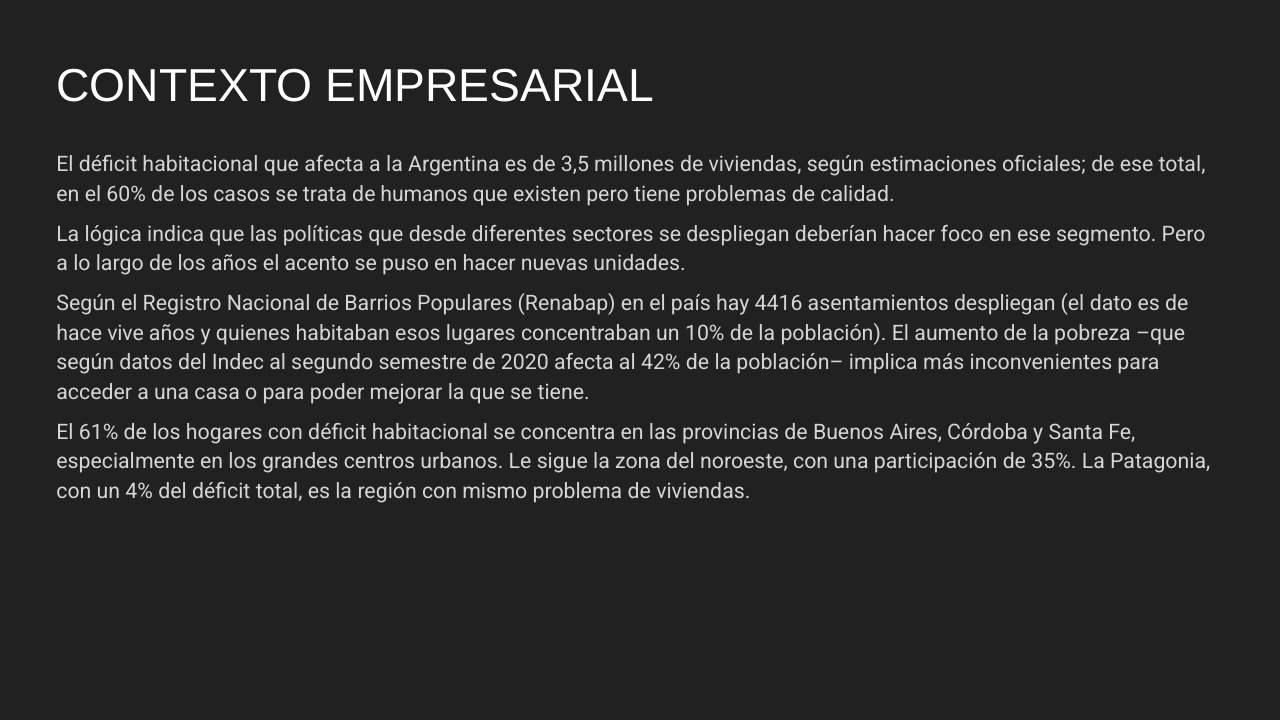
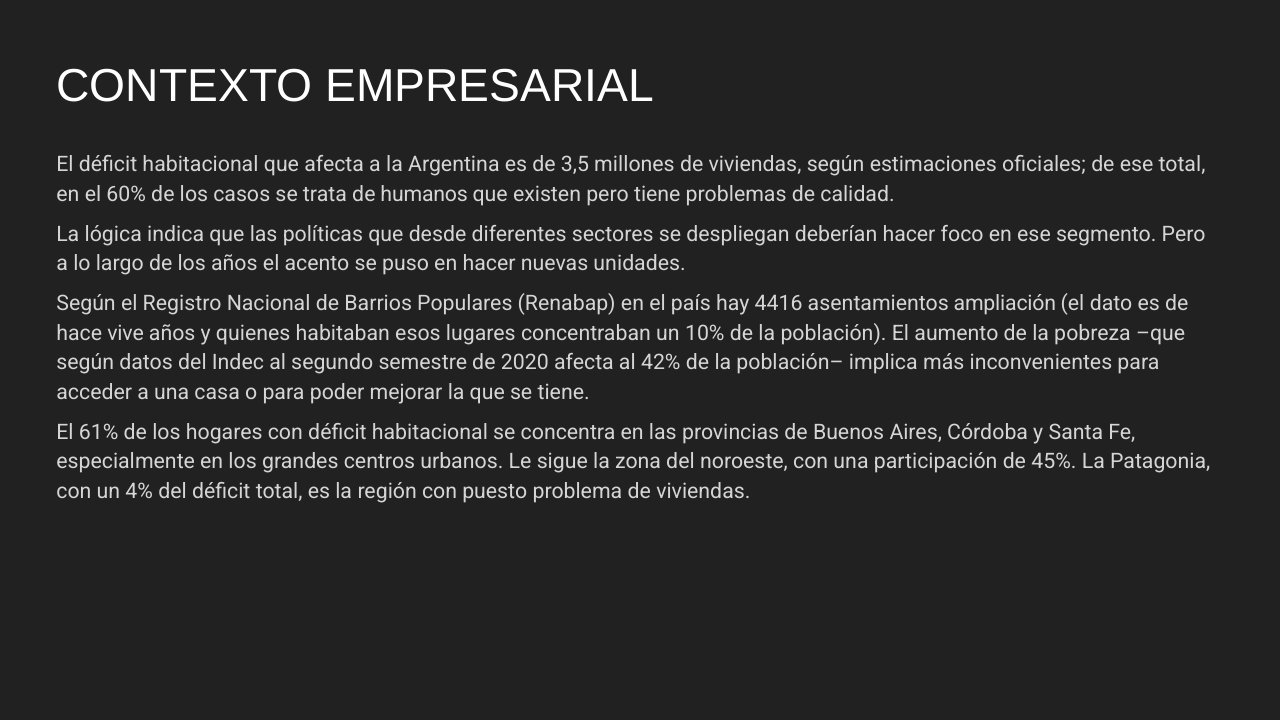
asentamientos despliegan: despliegan -> ampliación (1005, 304)
35%: 35% -> 45% (1054, 462)
mismo: mismo -> puesto (495, 491)
